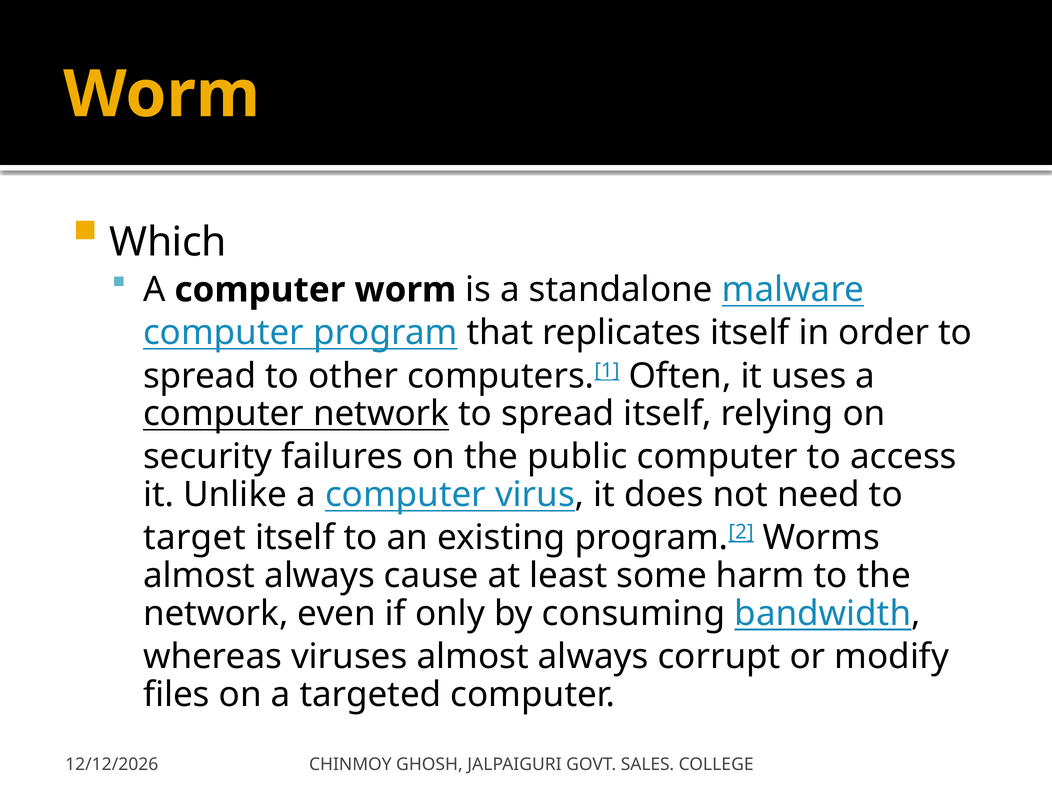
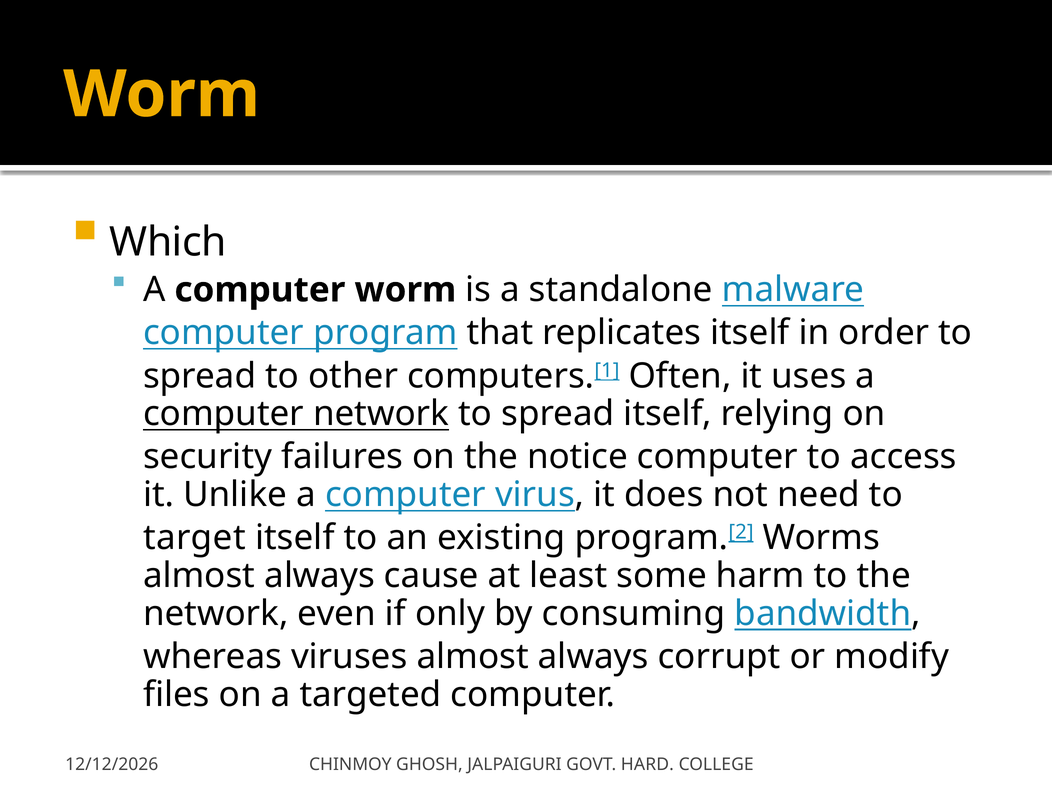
public: public -> notice (578, 457)
SALES: SALES -> HARD (647, 765)
